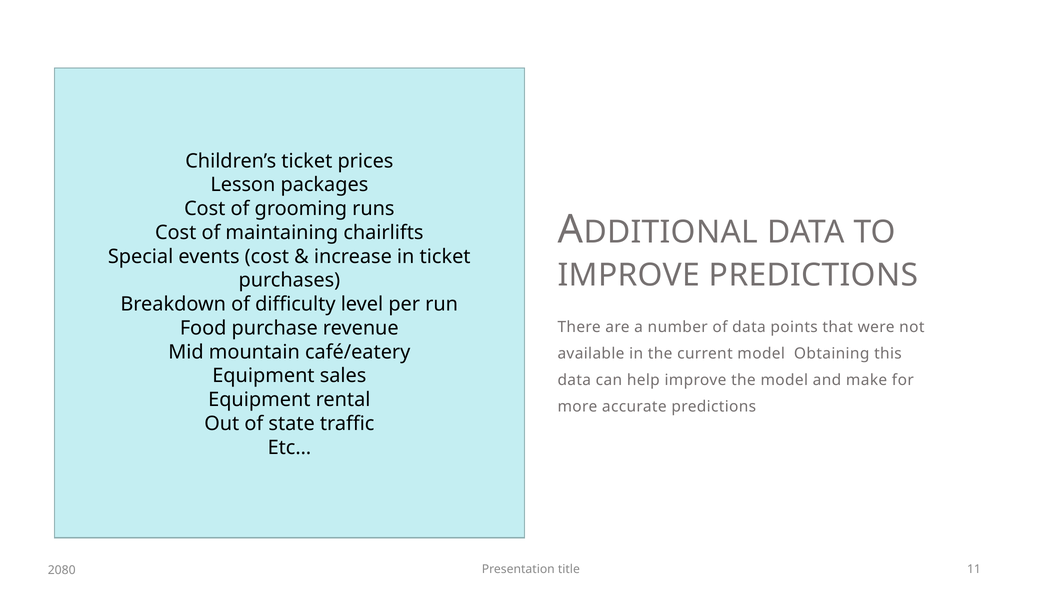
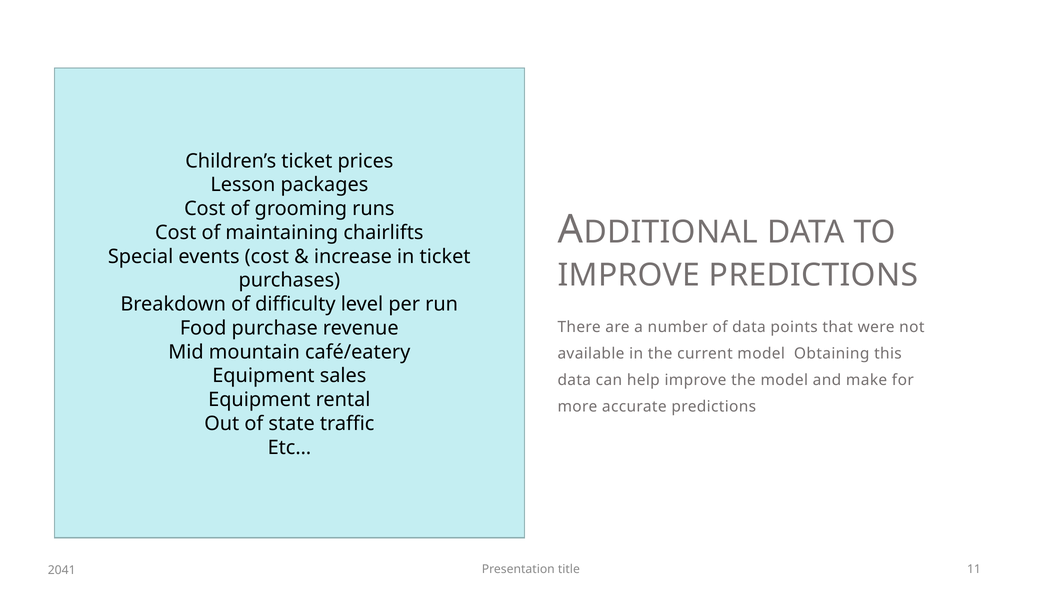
2080: 2080 -> 2041 (62, 570)
